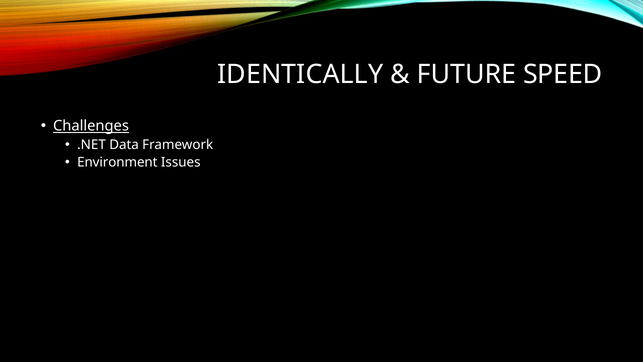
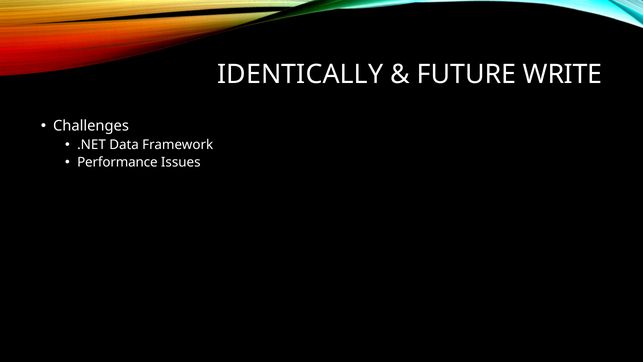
SPEED: SPEED -> WRITE (563, 74)
Challenges underline: present -> none (91, 126)
Environment: Environment -> Performance (117, 162)
